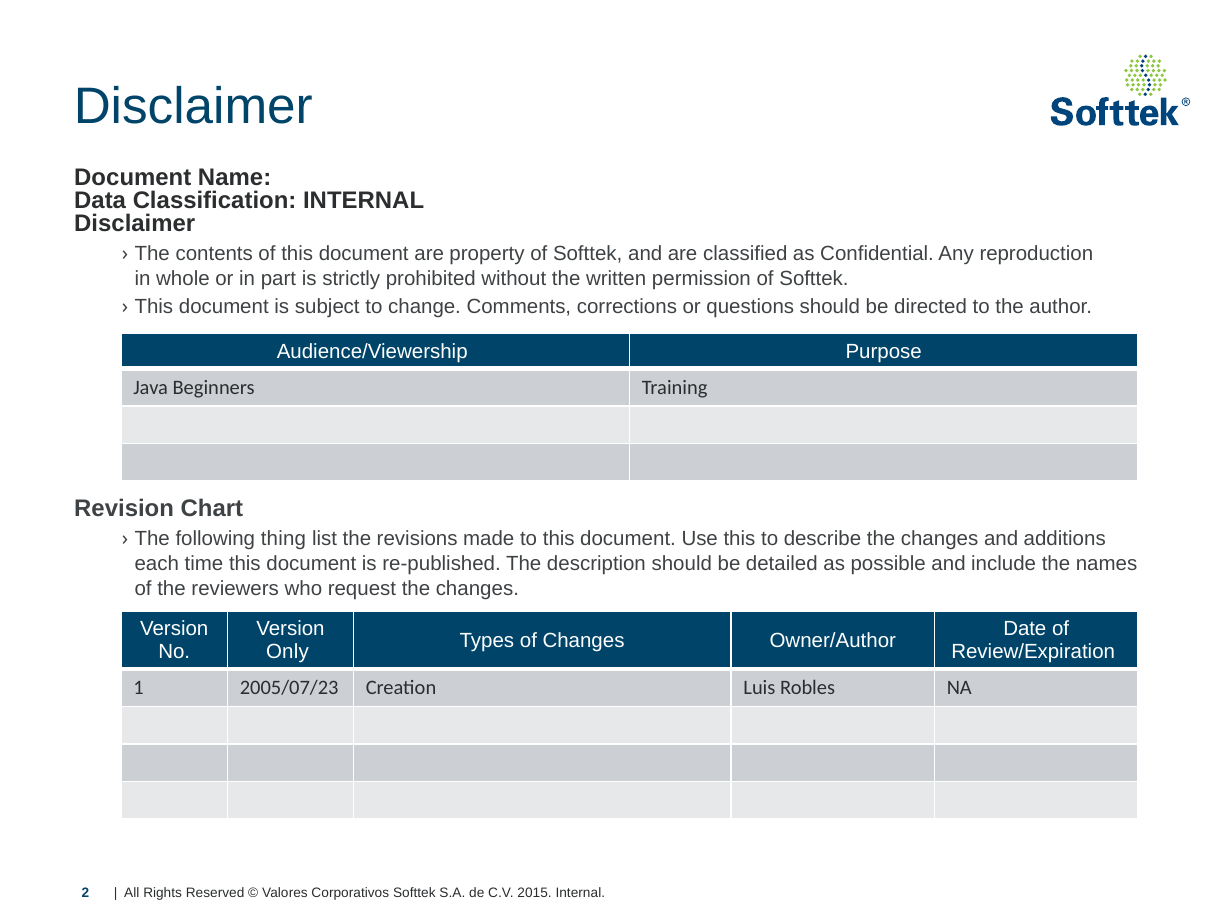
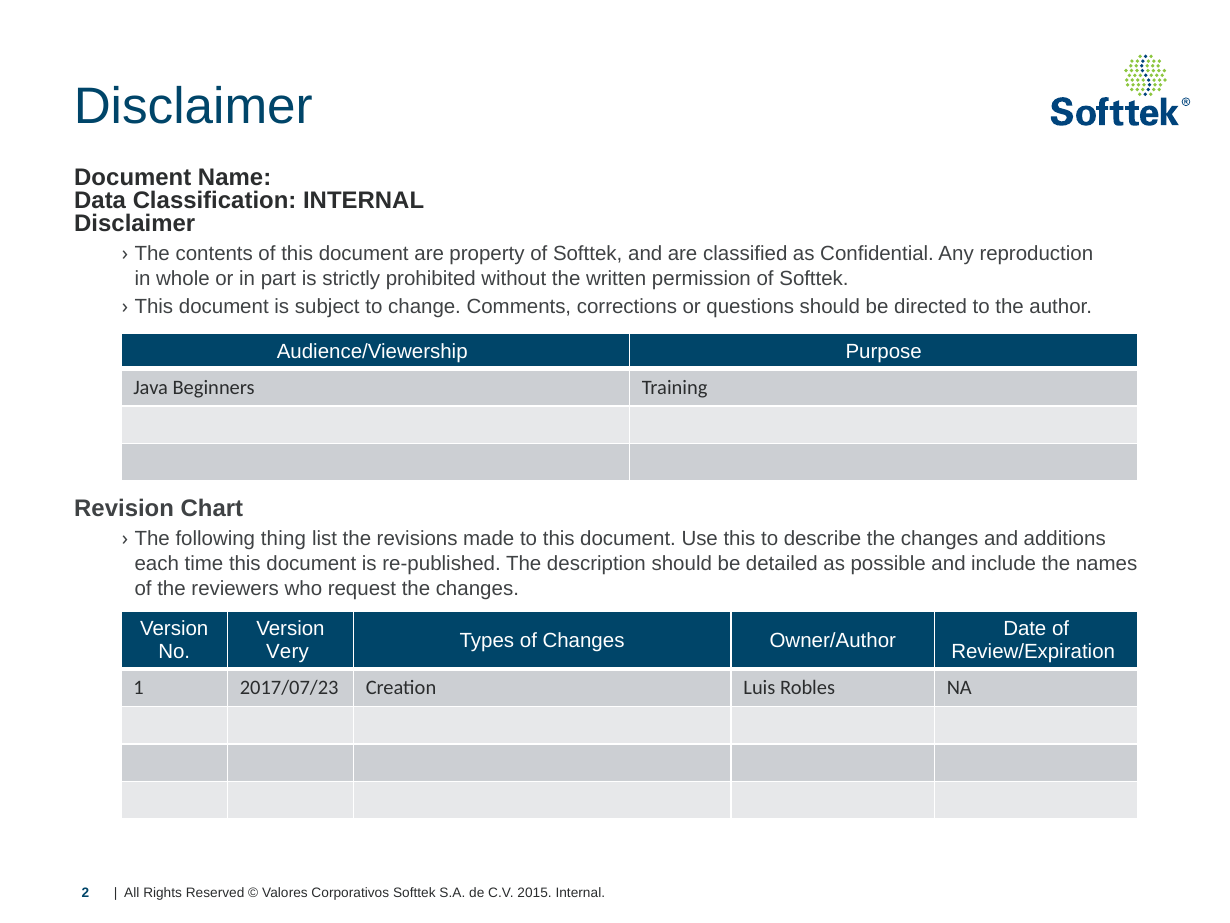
Only: Only -> Very (287, 652)
2005/07/23: 2005/07/23 -> 2017/07/23 (289, 688)
